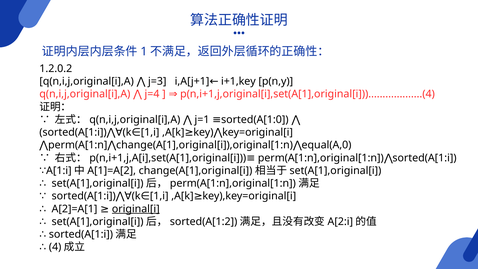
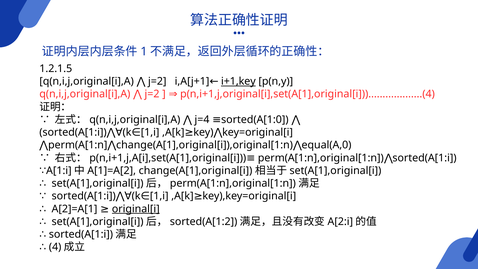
1.2.0.2: 1.2.0.2 -> 1.2.1.5 (56, 69)
j=3: j=3 -> j=2 (157, 81)
i+1,key underline: none -> present (238, 81)
j=4: j=4 -> j=2 (152, 94)
j=1: j=1 -> j=4 (202, 120)
